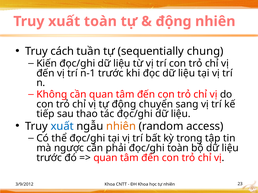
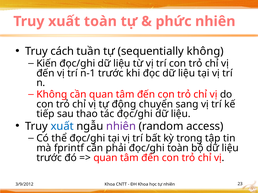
động: động -> phức (174, 21)
sequentially chung: chung -> không (205, 51)
nhiên colour: orange -> purple (121, 126)
ngược: ngược -> fprintf (69, 148)
